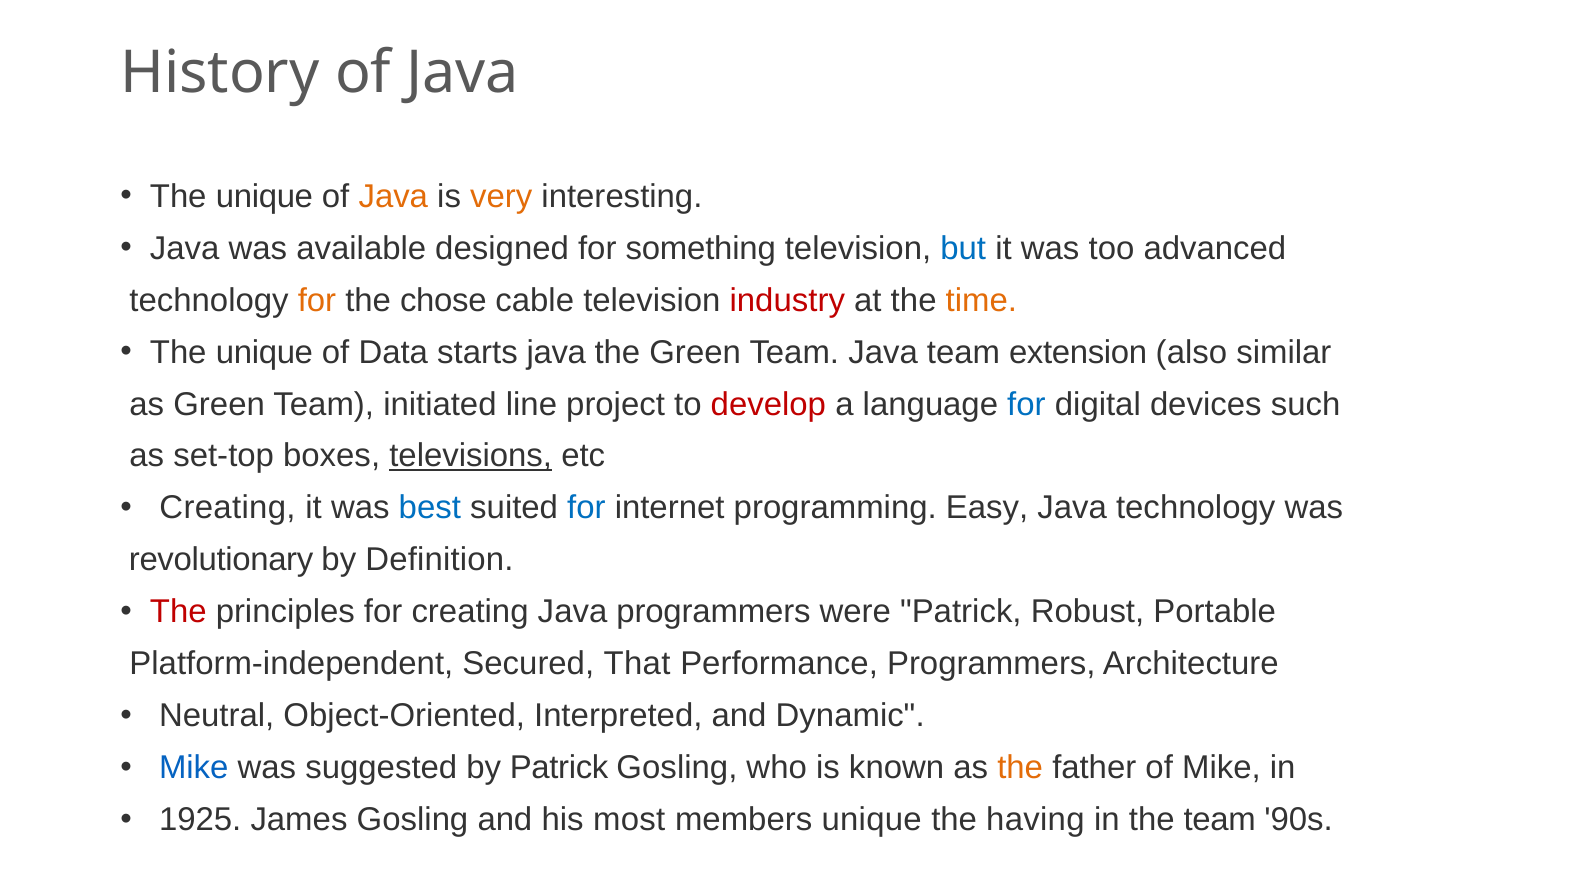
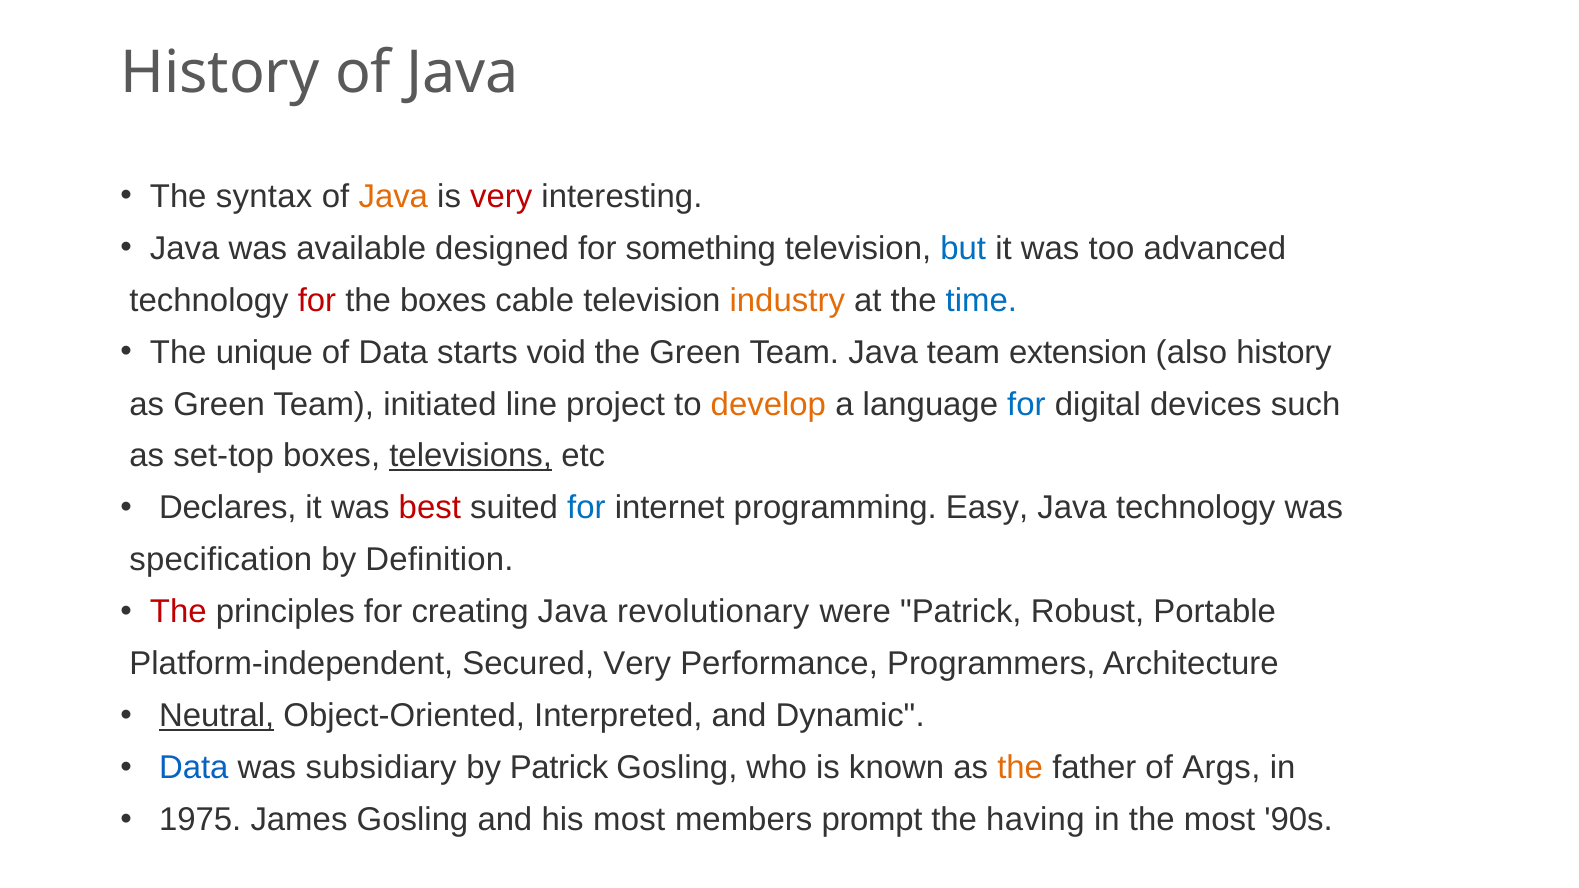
unique: unique -> syntax (264, 196)
very colour: orange -> red (501, 196)
for colour: orange -> red (317, 300)
the chose: chose -> boxes (443, 300)
industry colour: red -> orange (787, 300)
time colour: orange -> blue (981, 300)
starts java: java -> void (556, 352)
also similar: similar -> history (1284, 352)
develop colour: red -> orange (768, 404)
Creating: Creating -> Declares (228, 508)
best colour: blue -> red (430, 508)
revolutionary: revolutionary -> specification (221, 560)
Java programmers: programmers -> revolutionary (713, 612)
Secured That: That -> Very (637, 664)
Neutral underline: none -> present (217, 716)
Mike: Mike -> Data (194, 768)
suggested: suggested -> subsidiary (381, 768)
of Mike: Mike -> Args (1221, 768)
1925: 1925 -> 1975 (200, 820)
members unique: unique -> prompt (872, 820)
the team: team -> most (1219, 820)
